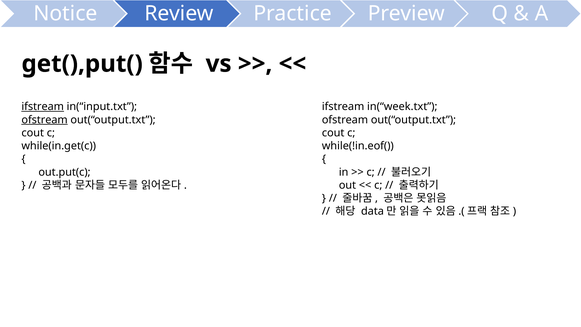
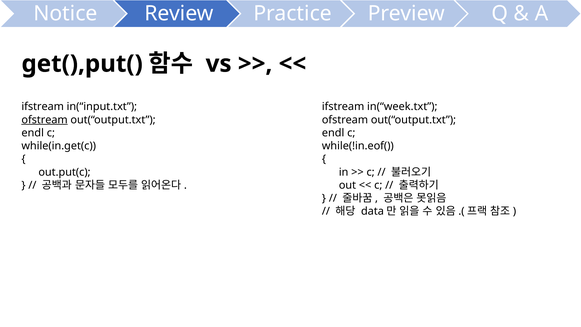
ifstream underline: present -> none (43, 107)
cout: cout -> endl (33, 133)
cout: cout -> endl (333, 133)
